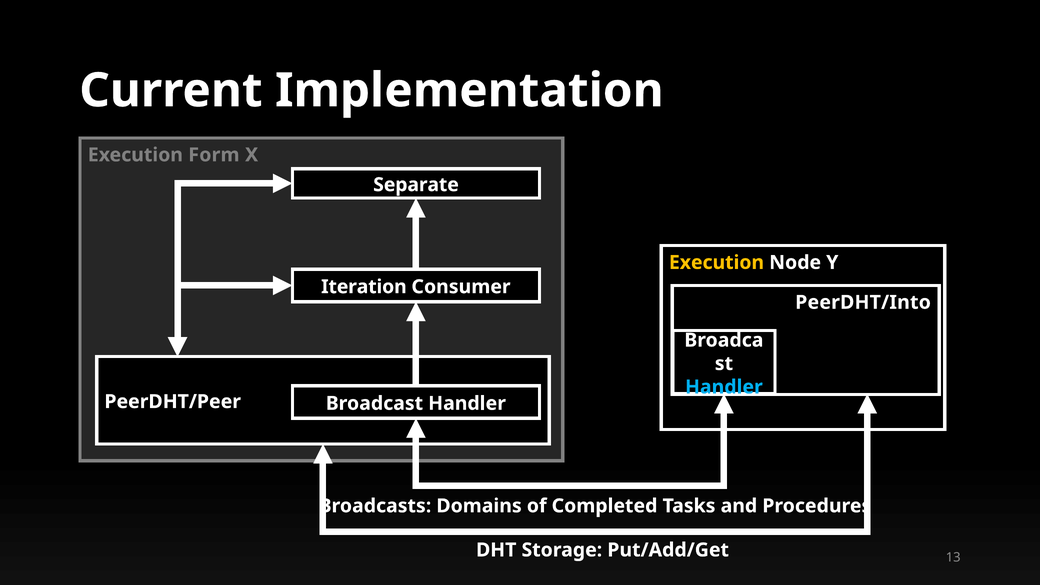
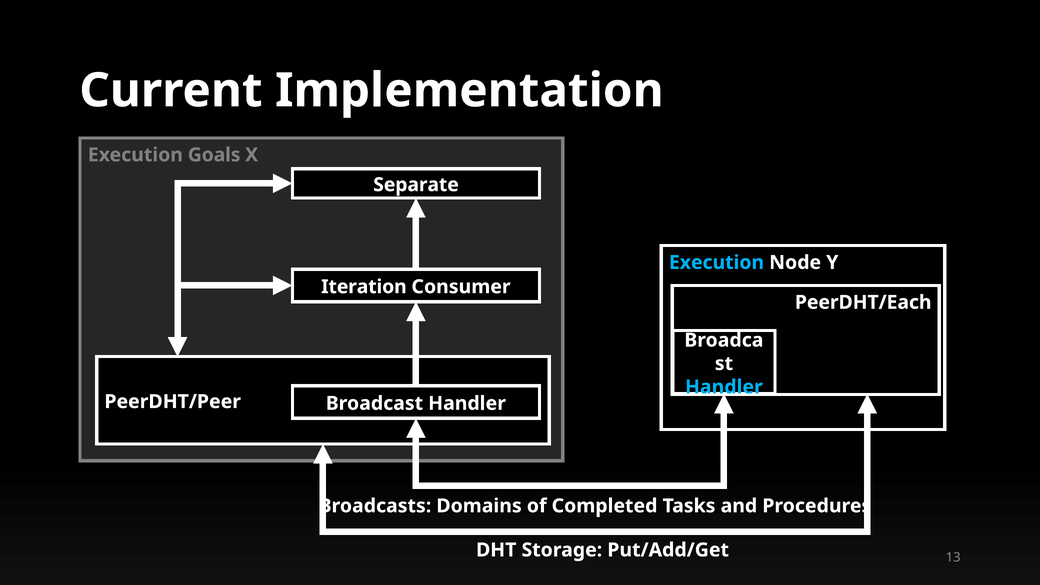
Form: Form -> Goals (214, 155)
Execution colour: yellow -> light blue (717, 263)
PeerDHT/Into: PeerDHT/Into -> PeerDHT/Each (863, 302)
